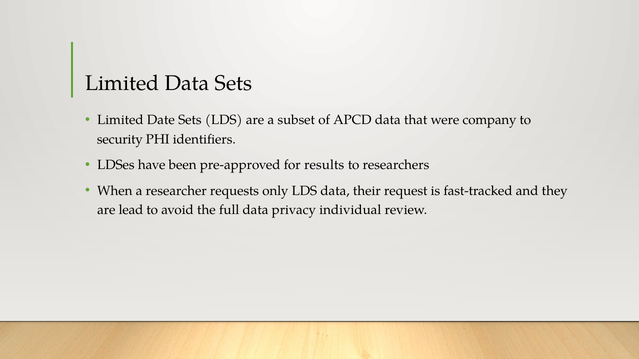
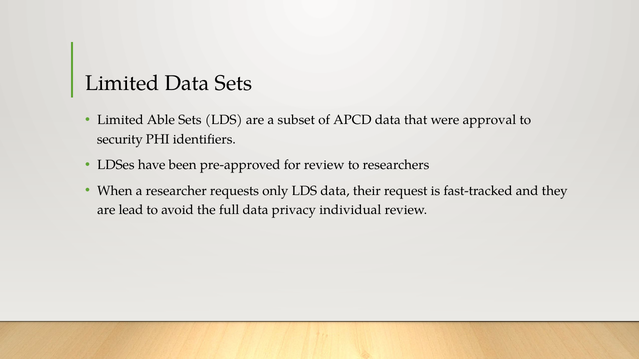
Date: Date -> Able (161, 120)
company: company -> approval (489, 120)
for results: results -> review (324, 165)
